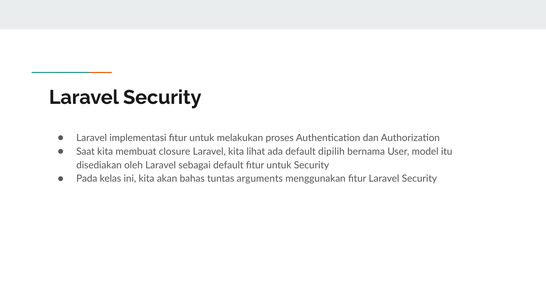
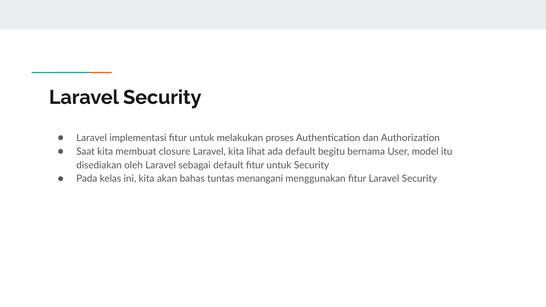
dipilih: dipilih -> begitu (332, 152)
arguments: arguments -> menangani (260, 179)
